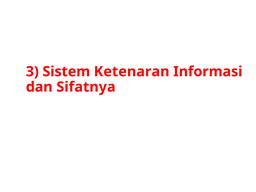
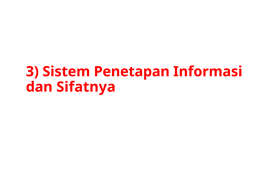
Ketenaran: Ketenaran -> Penetapan (132, 72)
